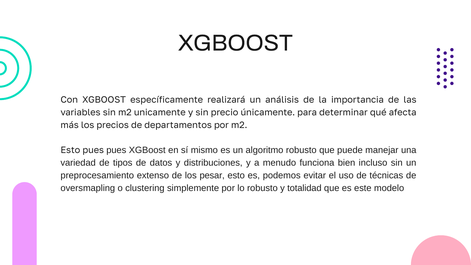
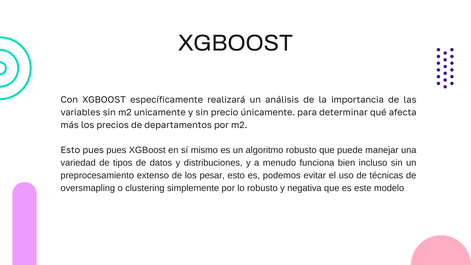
totalidad: totalidad -> negativa (304, 188)
